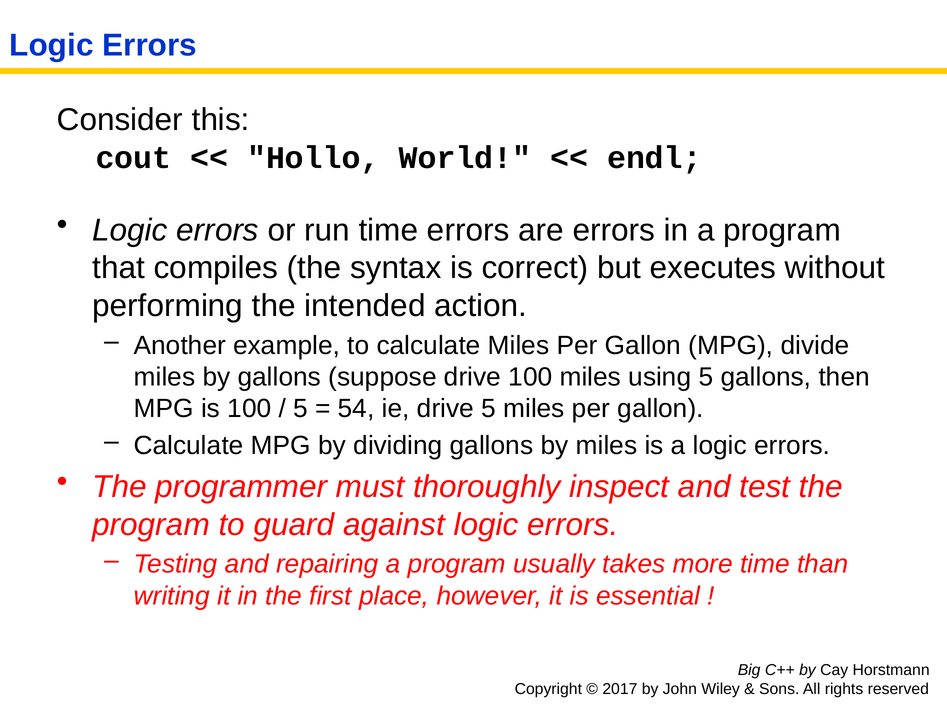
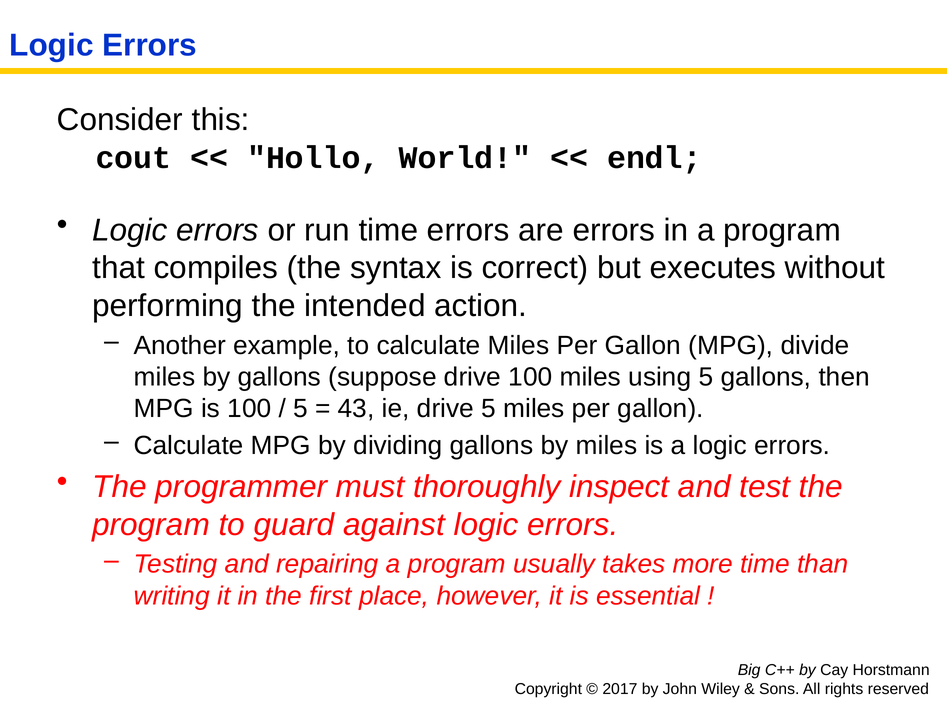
54: 54 -> 43 (356, 409)
